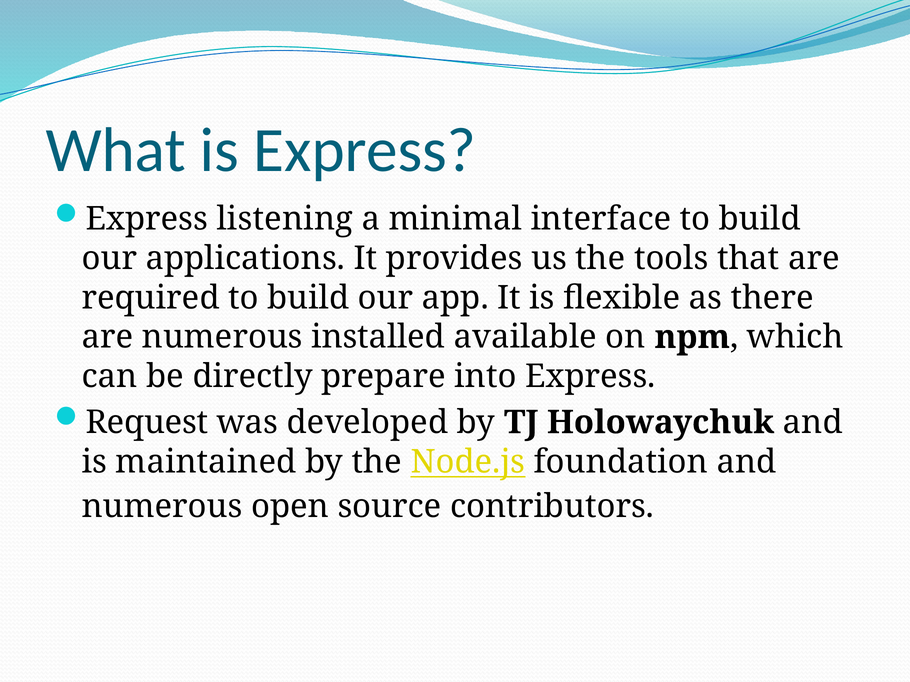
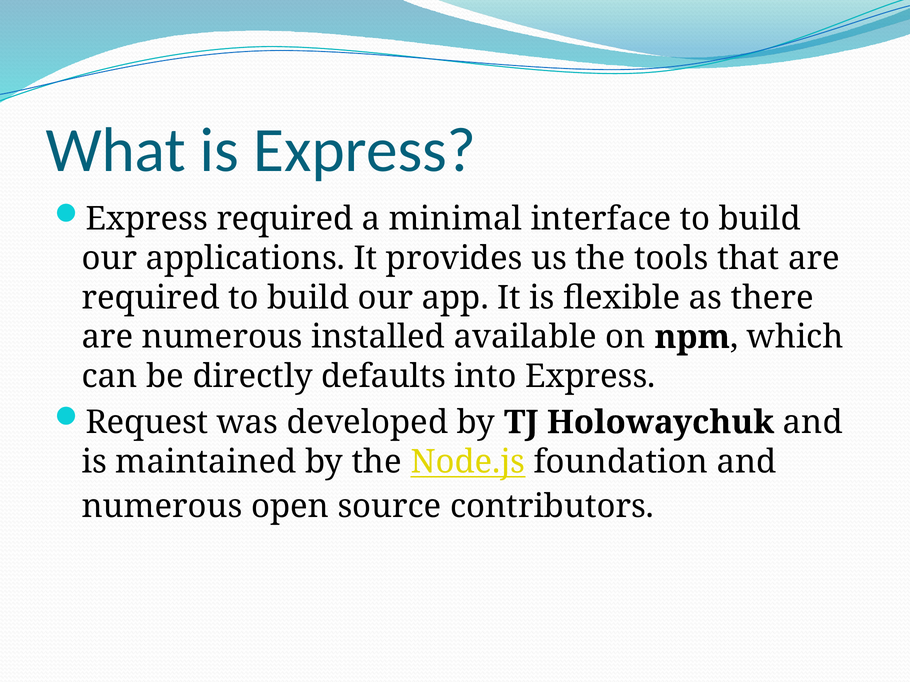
Express listening: listening -> required (285, 219)
prepare: prepare -> defaults (384, 377)
